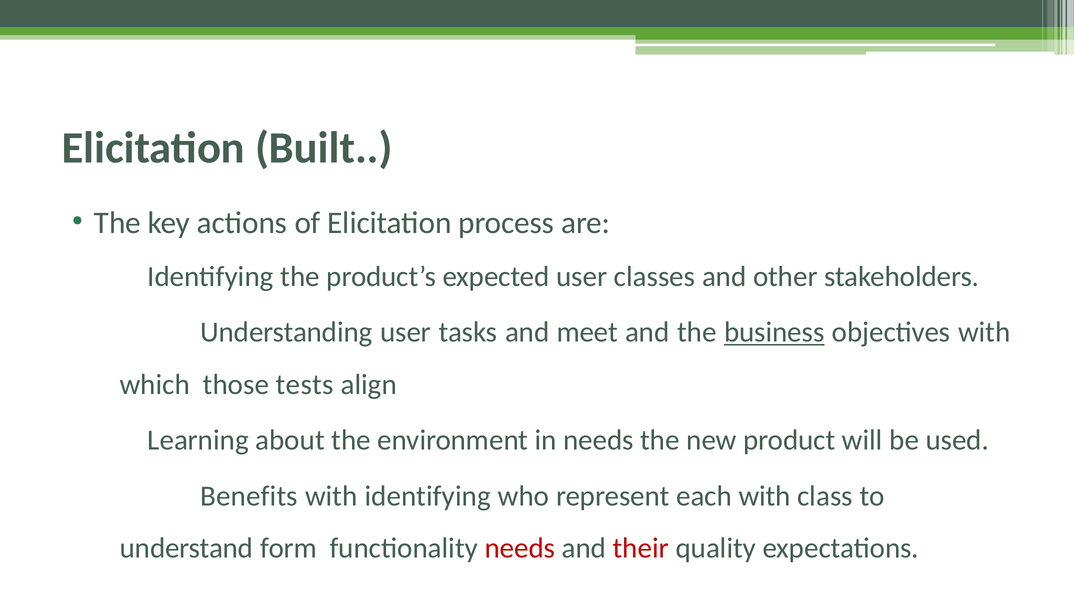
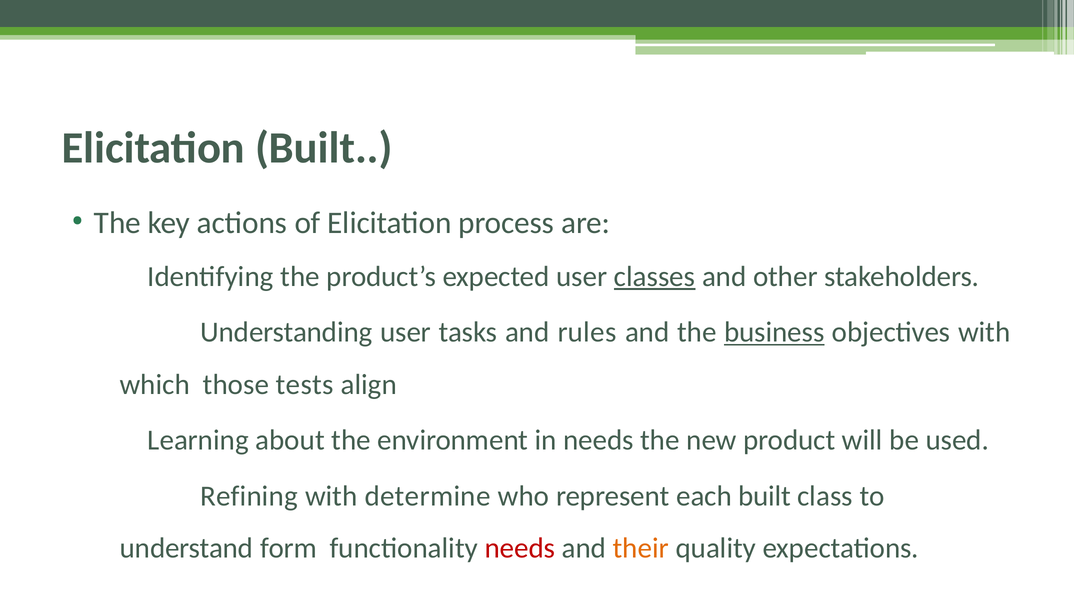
classes underline: none -> present (655, 277)
meet: meet -> rules (587, 332)
Benefits: Benefits -> Refining (249, 496)
with identifying: identifying -> determine (428, 496)
each with: with -> built (765, 496)
their colour: red -> orange (641, 548)
